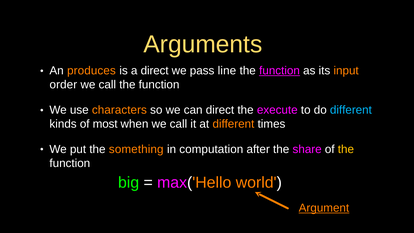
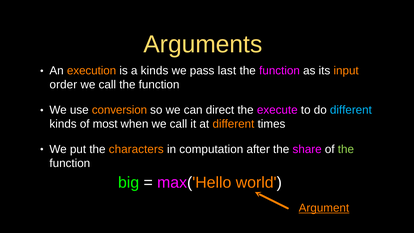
produces: produces -> execution (92, 71)
a direct: direct -> kinds (155, 71)
line: line -> last (227, 71)
function underline: present -> none (280, 71)
characters: characters -> conversion (119, 110)
something: something -> characters (136, 149)
the colour: yellow -> light green (346, 149)
